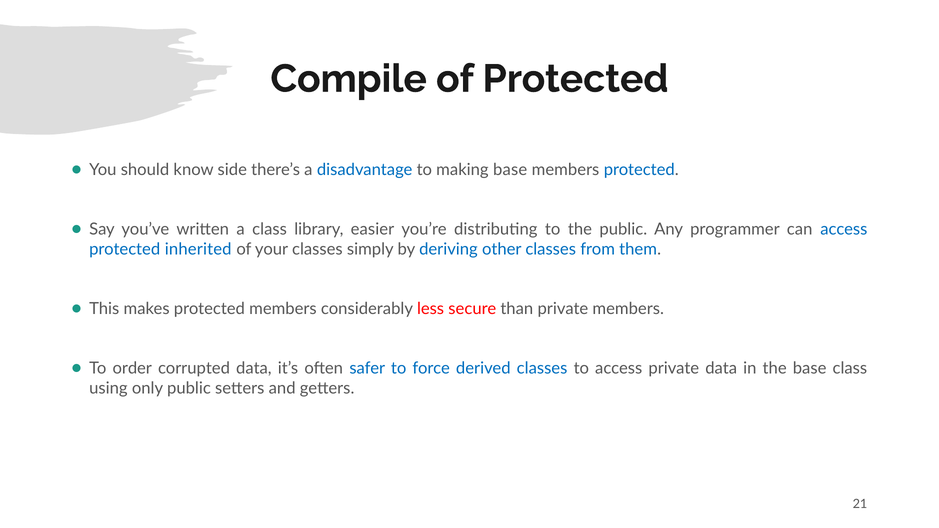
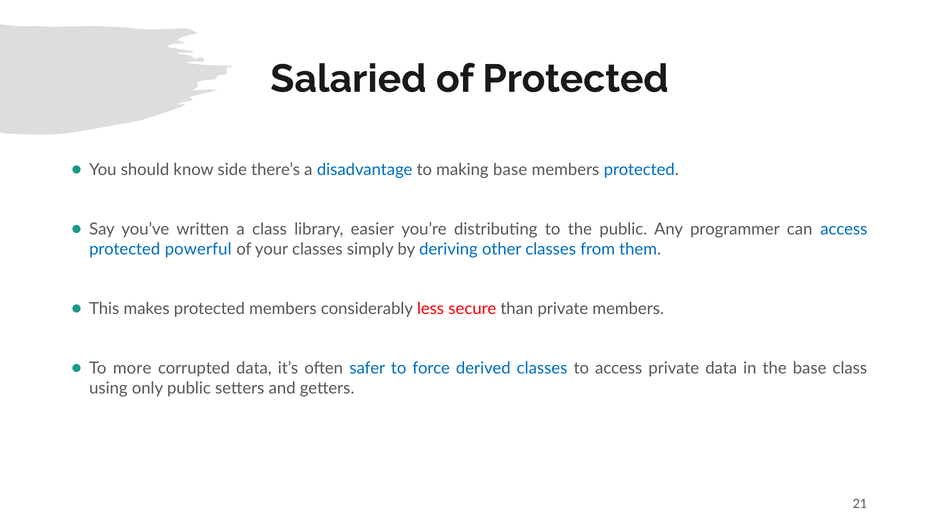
Compile: Compile -> Salaried (348, 79)
inherited: inherited -> powerful (198, 249)
order: order -> more (132, 368)
